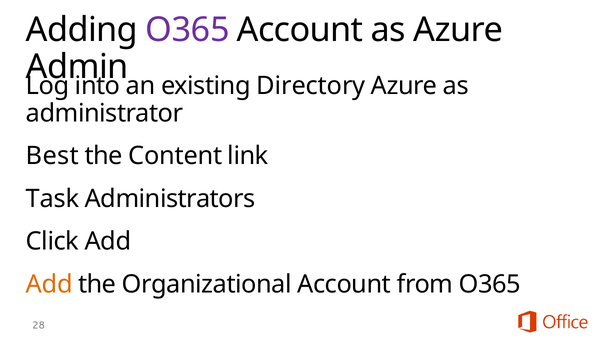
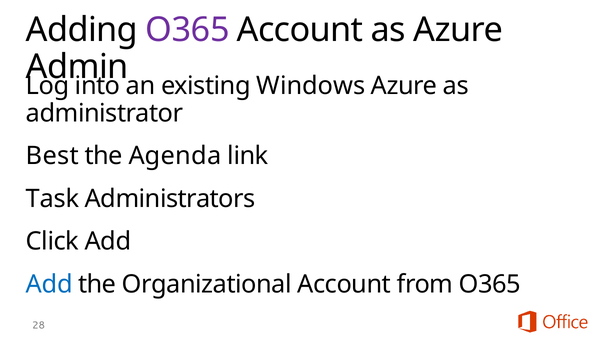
Directory: Directory -> Windows (311, 86)
Content: Content -> Agenda (175, 156)
Add colour: orange -> blue (49, 284)
